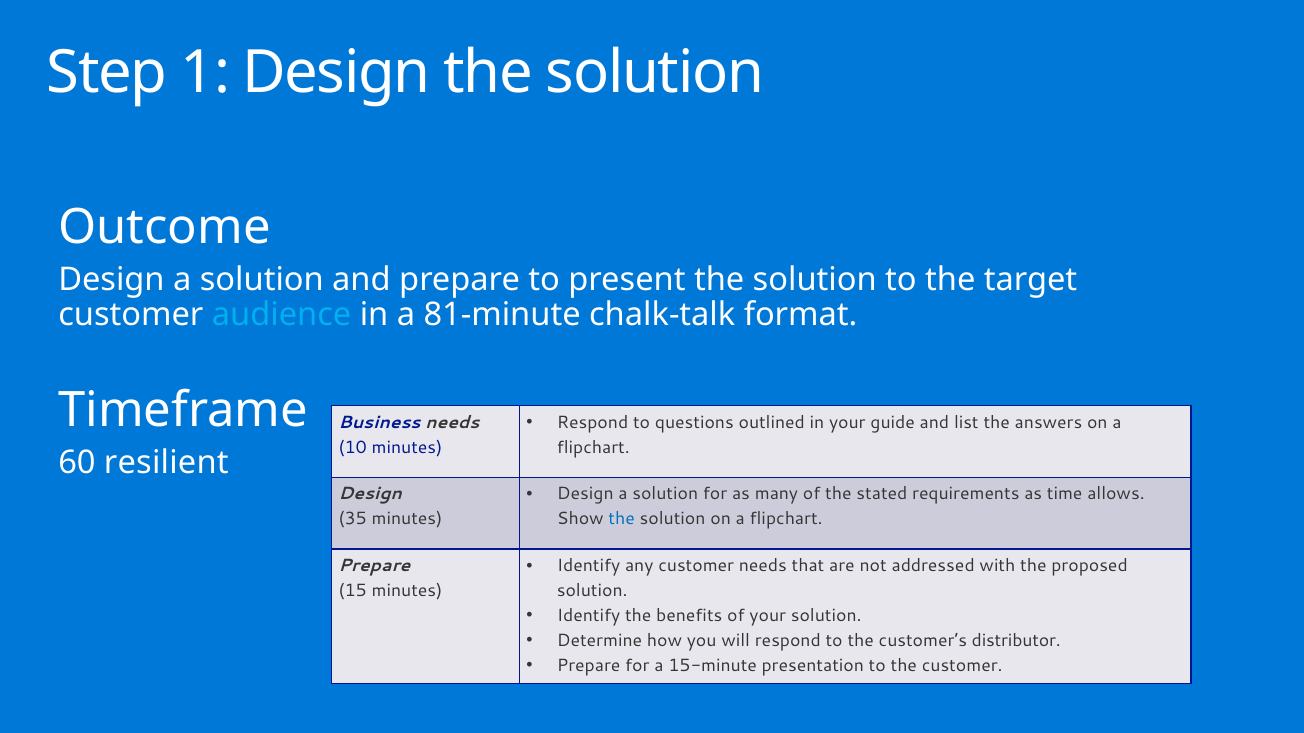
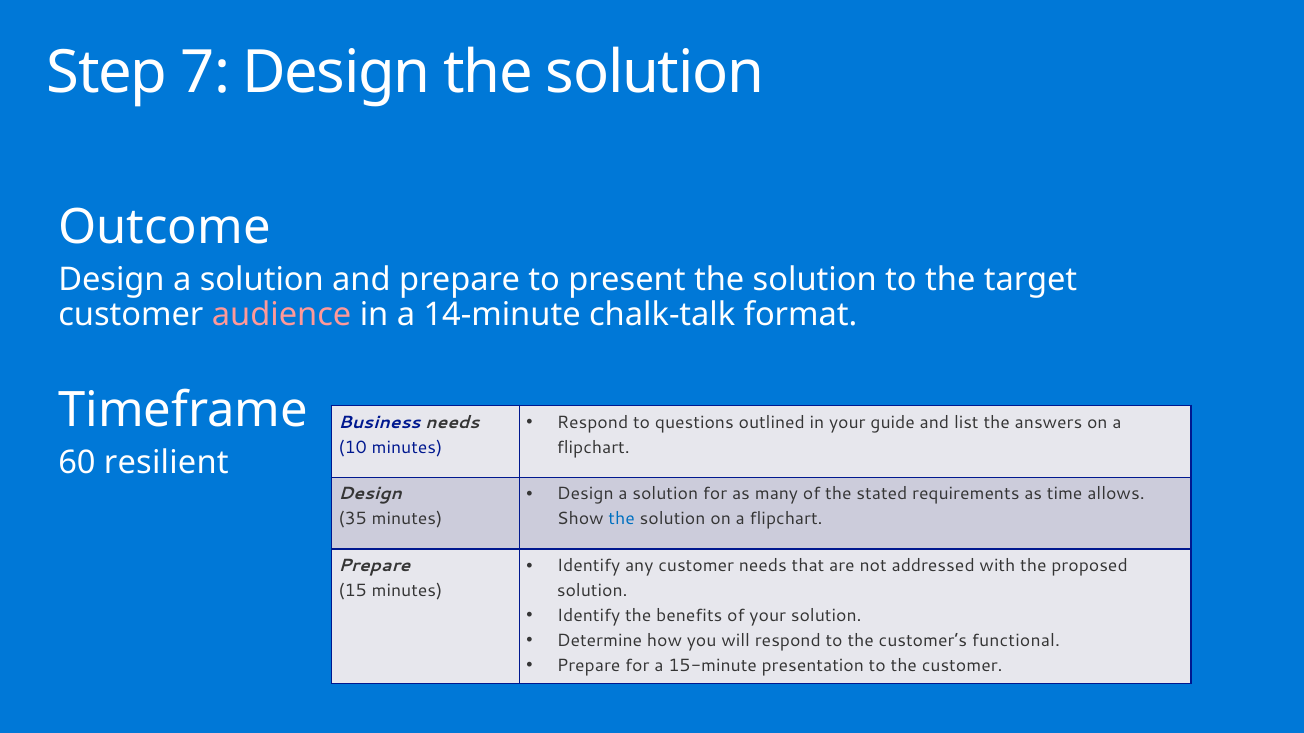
1: 1 -> 7 (205, 73)
audience colour: light blue -> pink (282, 315)
81-minute: 81-minute -> 14-minute (502, 315)
distributor: distributor -> functional (1016, 641)
